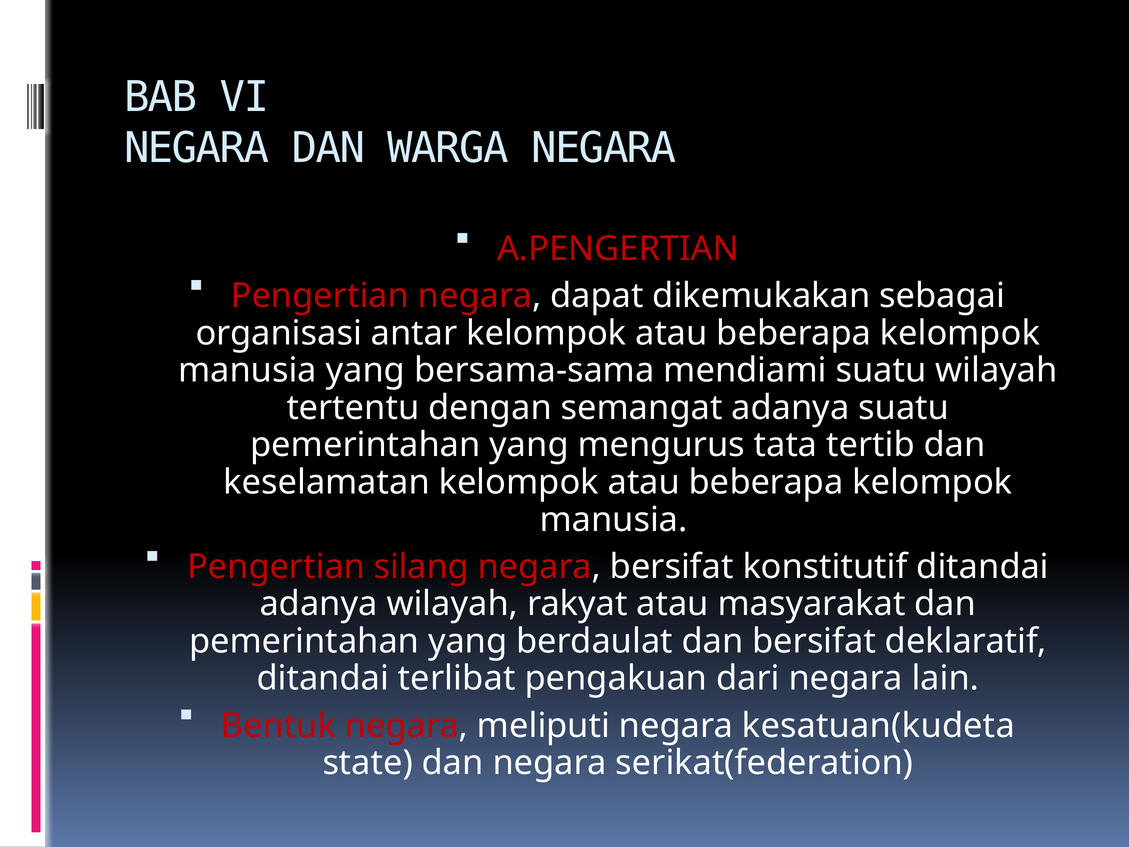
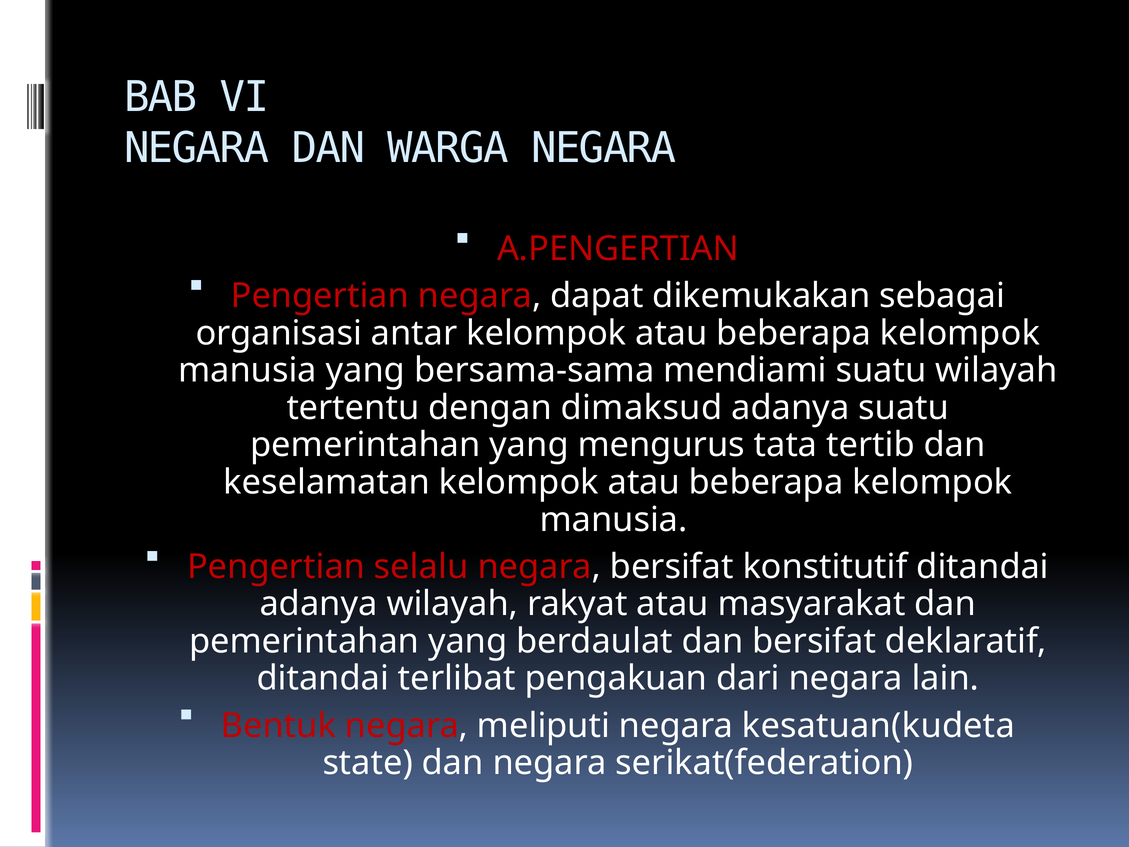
semangat: semangat -> dimaksud (641, 408)
silang: silang -> selalu (421, 567)
